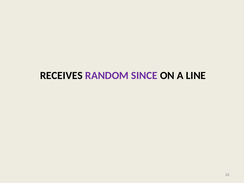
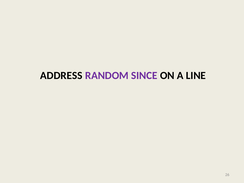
RECEIVES: RECEIVES -> ADDRESS (61, 76)
